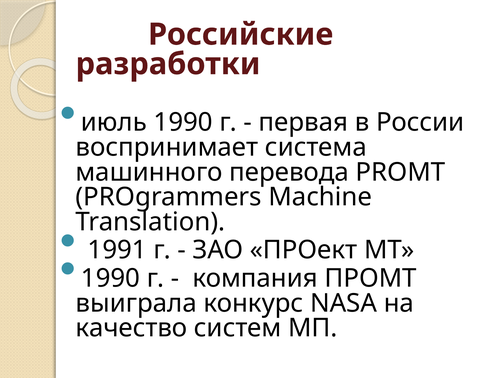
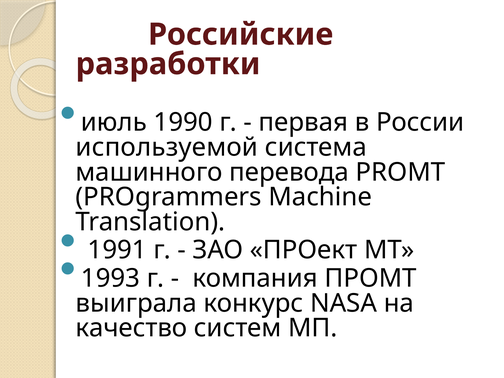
воспринимает: воспринимает -> используемой (167, 147)
1990: 1990 -> 1993 (110, 278)
